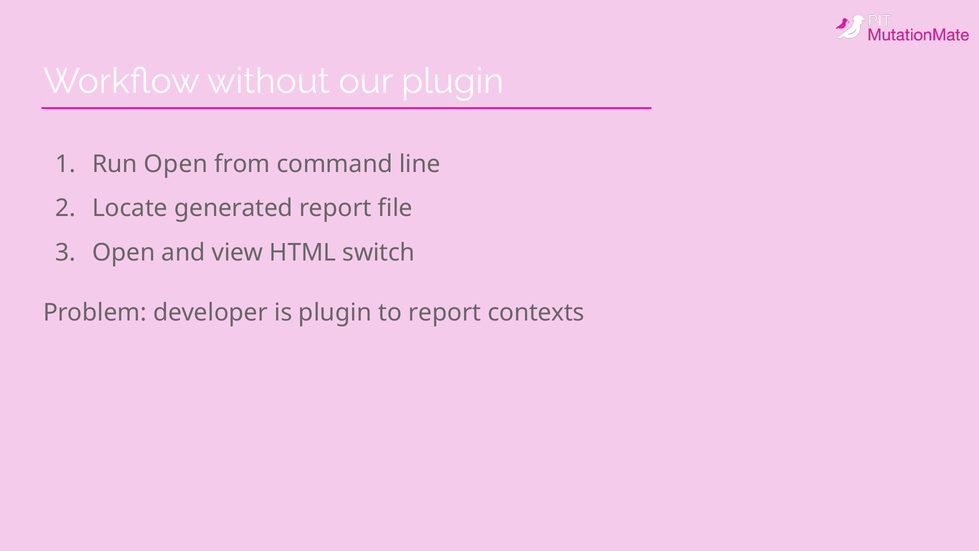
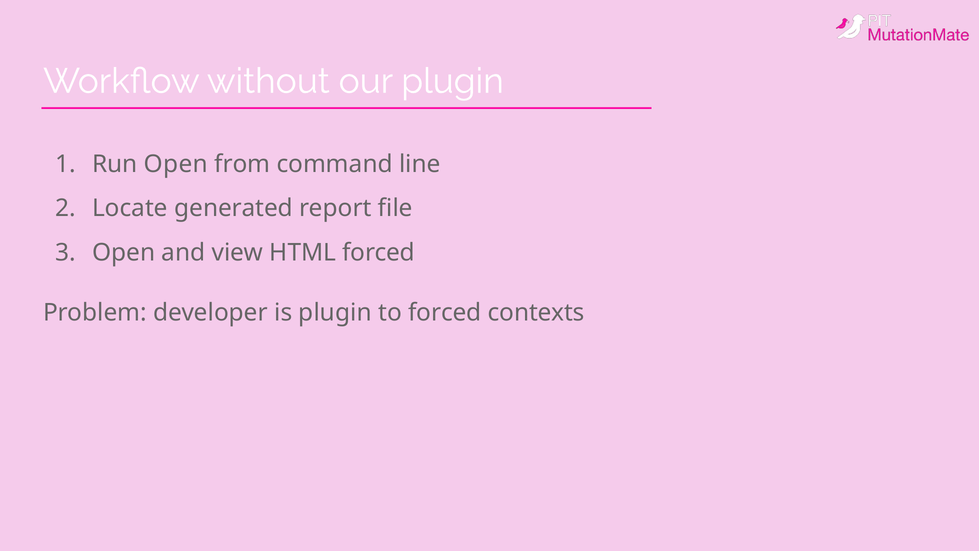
HTML switch: switch -> forced (379, 252)
to report: report -> forced (445, 313)
